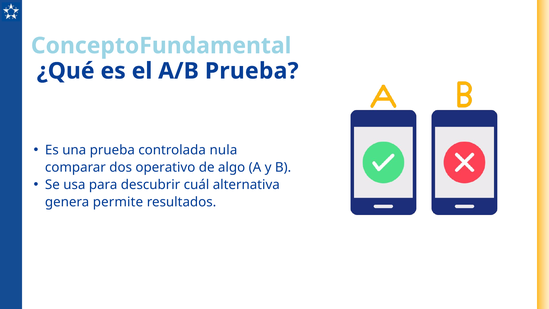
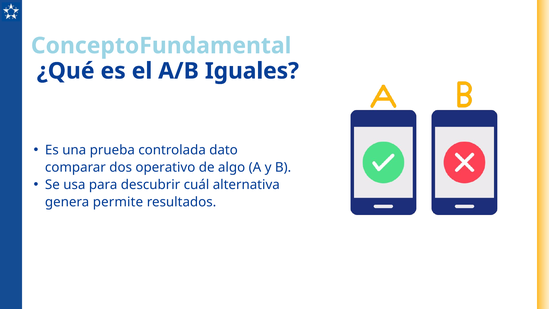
A/B Prueba: Prueba -> Iguales (252, 71)
nula: nula -> dato (224, 150)
